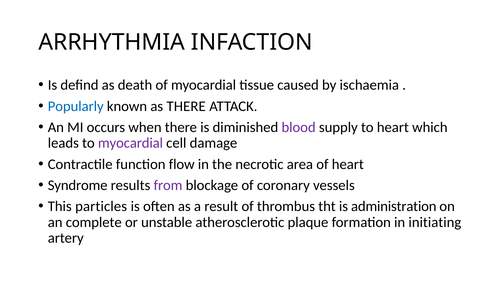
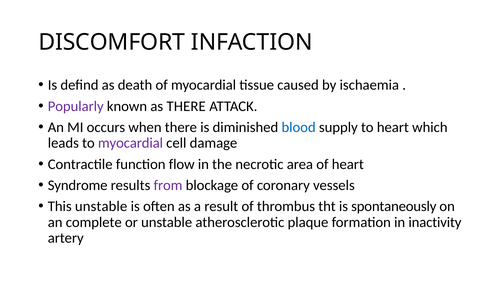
ARRHYTHMIA: ARRHYTHMIA -> DISCOMFORT (112, 42)
Popularly colour: blue -> purple (76, 106)
blood colour: purple -> blue (299, 127)
This particles: particles -> unstable (101, 206)
administration: administration -> spontaneously (394, 206)
initiating: initiating -> inactivity (435, 222)
